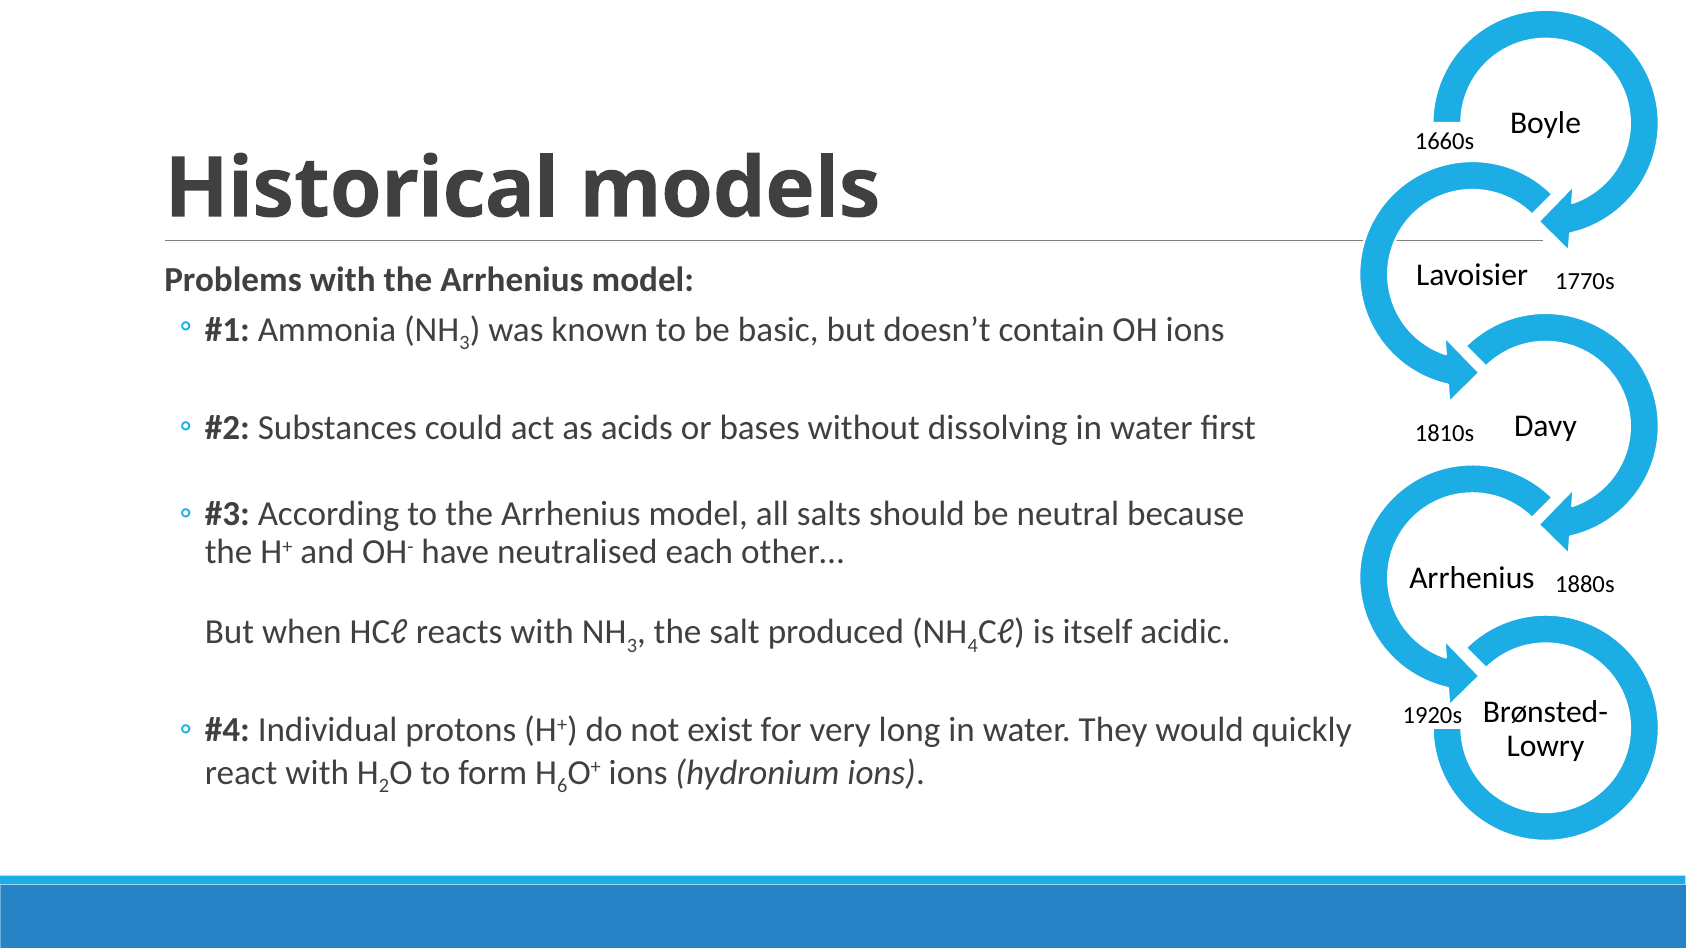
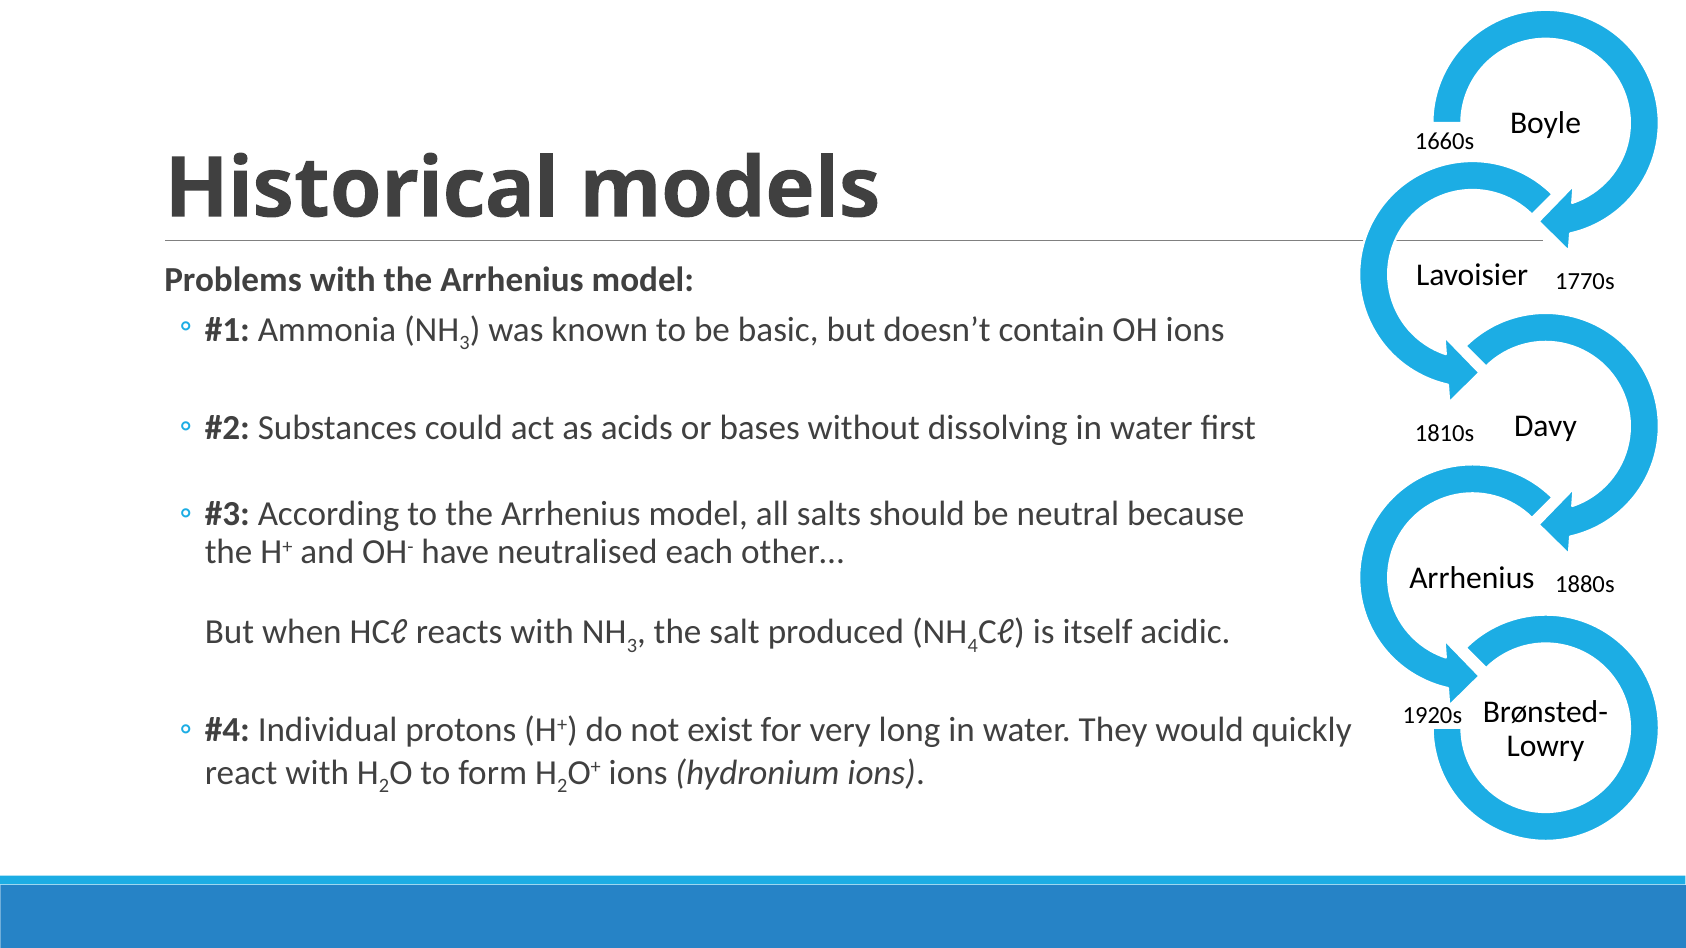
6: 6 -> 2 (562, 786)
